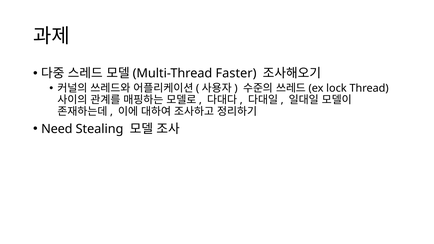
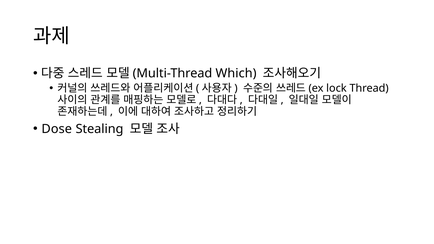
Faster: Faster -> Which (236, 73)
Need: Need -> Dose (57, 129)
